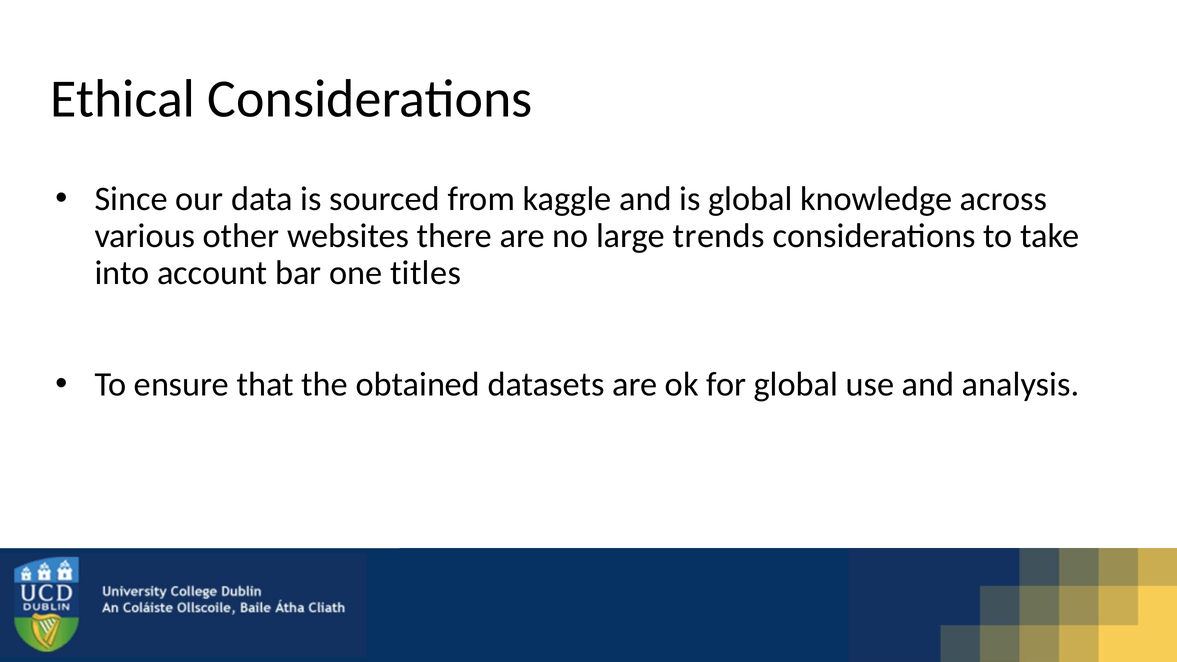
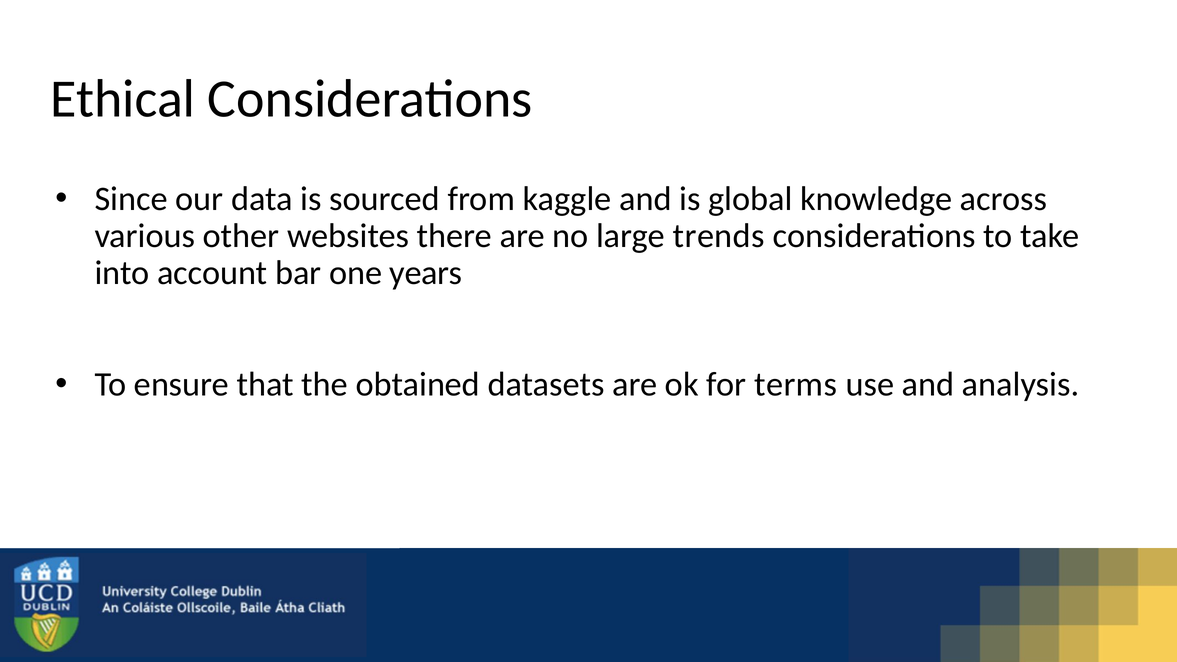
titles: titles -> years (426, 273)
for global: global -> terms (796, 384)
